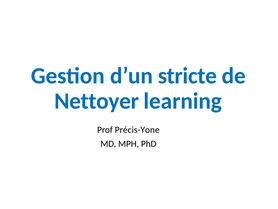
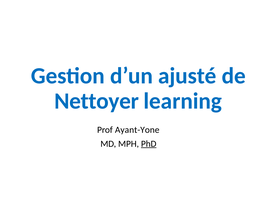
stricte: stricte -> ajusté (187, 76)
Précis-Yone: Précis-Yone -> Ayant-Yone (137, 130)
PhD underline: none -> present (149, 143)
